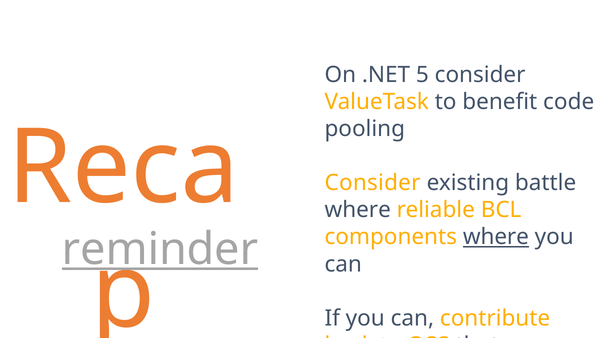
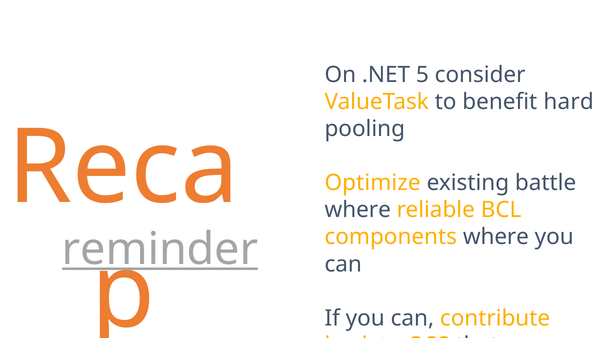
code: code -> hard (569, 102)
Consider: Consider -> Optimize (373, 183)
where underline: present -> none (496, 237)
